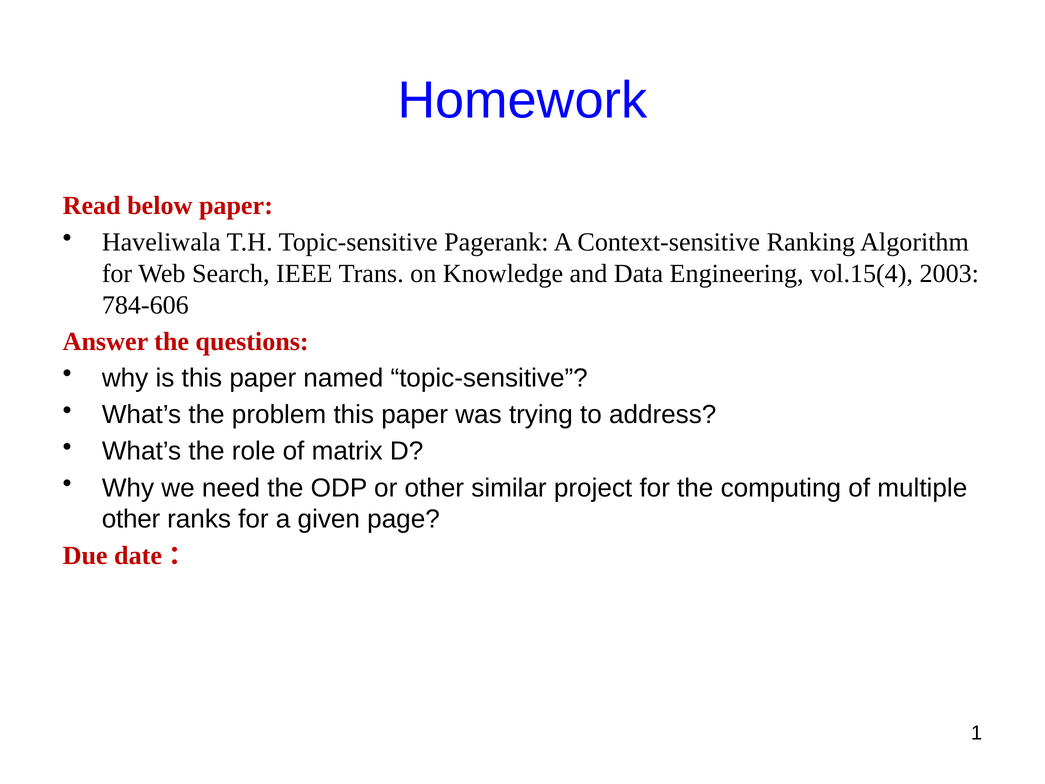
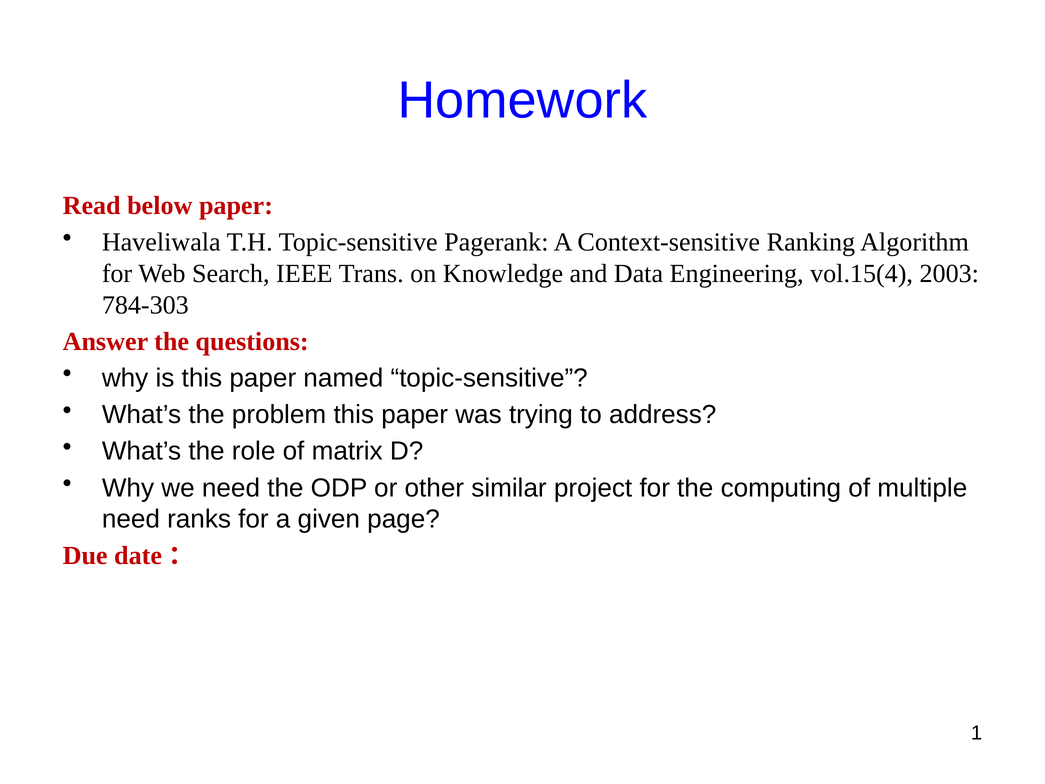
784-606: 784-606 -> 784-303 (145, 305)
other: other -> need (131, 519)
